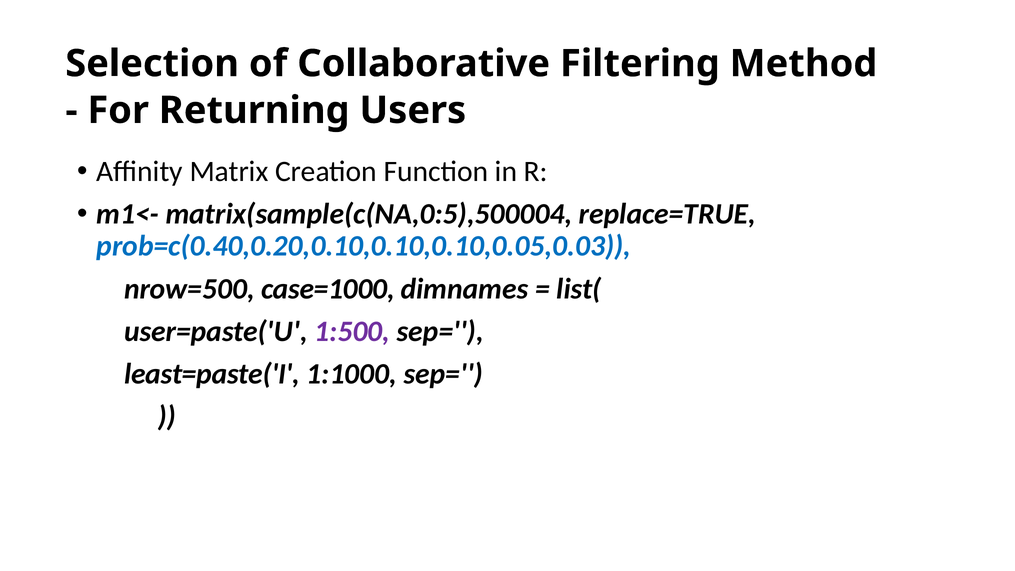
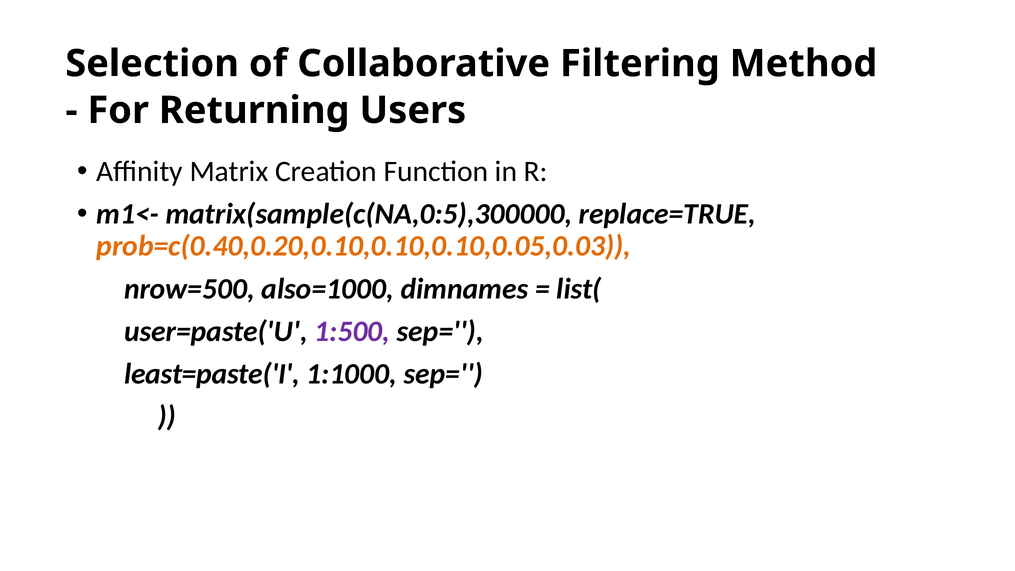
matrix(sample(c(NA,0:5),500004: matrix(sample(c(NA,0:5),500004 -> matrix(sample(c(NA,0:5),300000 (369, 214)
prob=c(0.40,0.20,0.10,0.10,0.10,0.05,0.03 colour: blue -> orange (364, 246)
case=1000: case=1000 -> also=1000 (328, 289)
